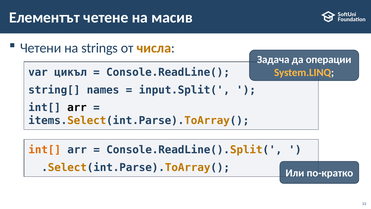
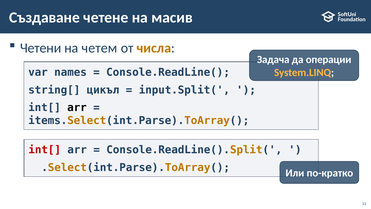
Елементът: Елементът -> Създаване (44, 18)
strings: strings -> четем (100, 48)
цикъл: цикъл -> names (71, 72)
names: names -> цикъл (103, 90)
int[ colour: orange -> red (45, 150)
